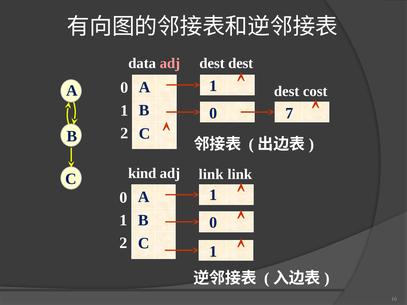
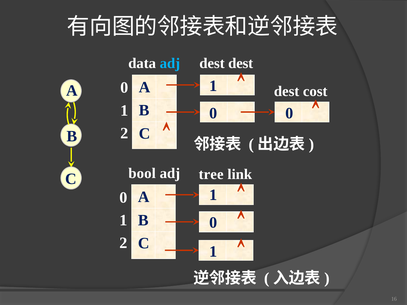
adj colour: pink -> light blue (170, 63)
0 7: 7 -> 0 (289, 113)
kind: kind -> bool (142, 173)
link: link -> tree (211, 175)
